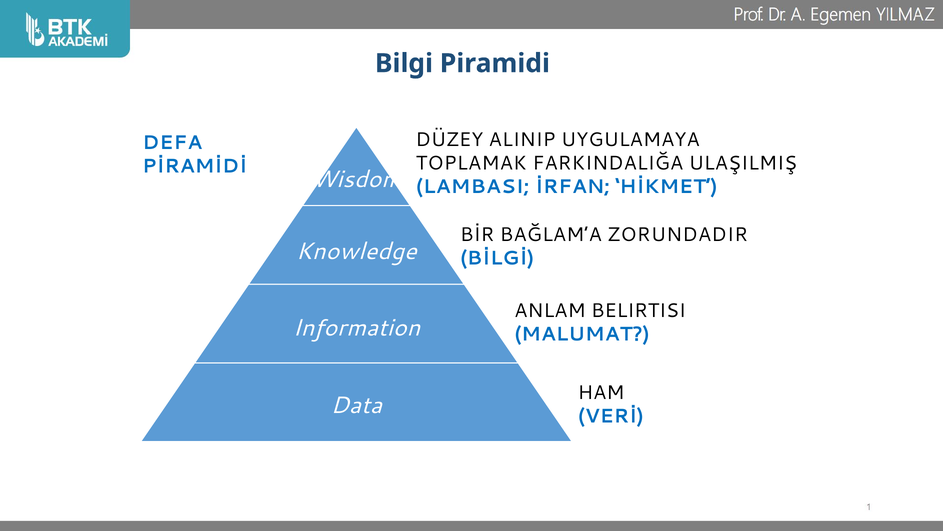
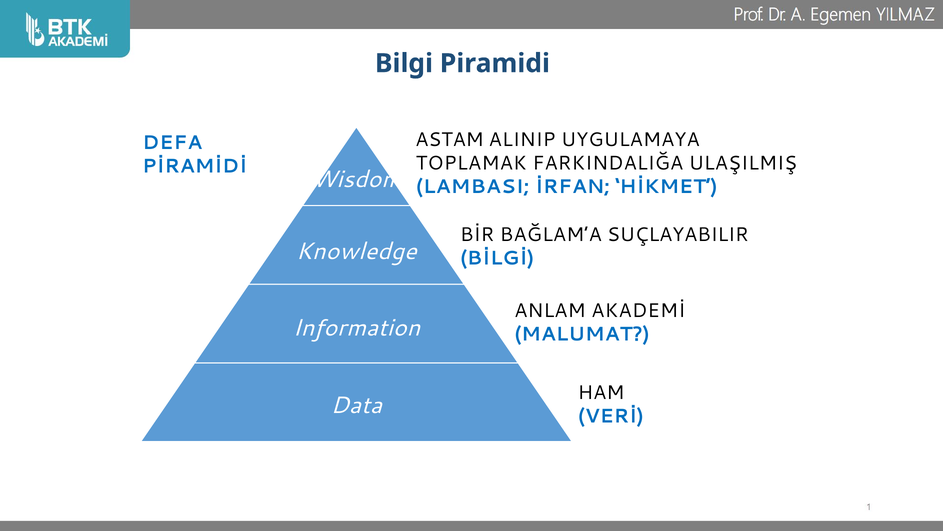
DÜZEY: DÜZEY -> ASTAM (449, 139)
ZORUNDADIR: ZORUNDADIR -> SUÇLAYABILIR (678, 234)
BELIRTISI: BELIRTISI -> AKADEMİ (638, 311)
